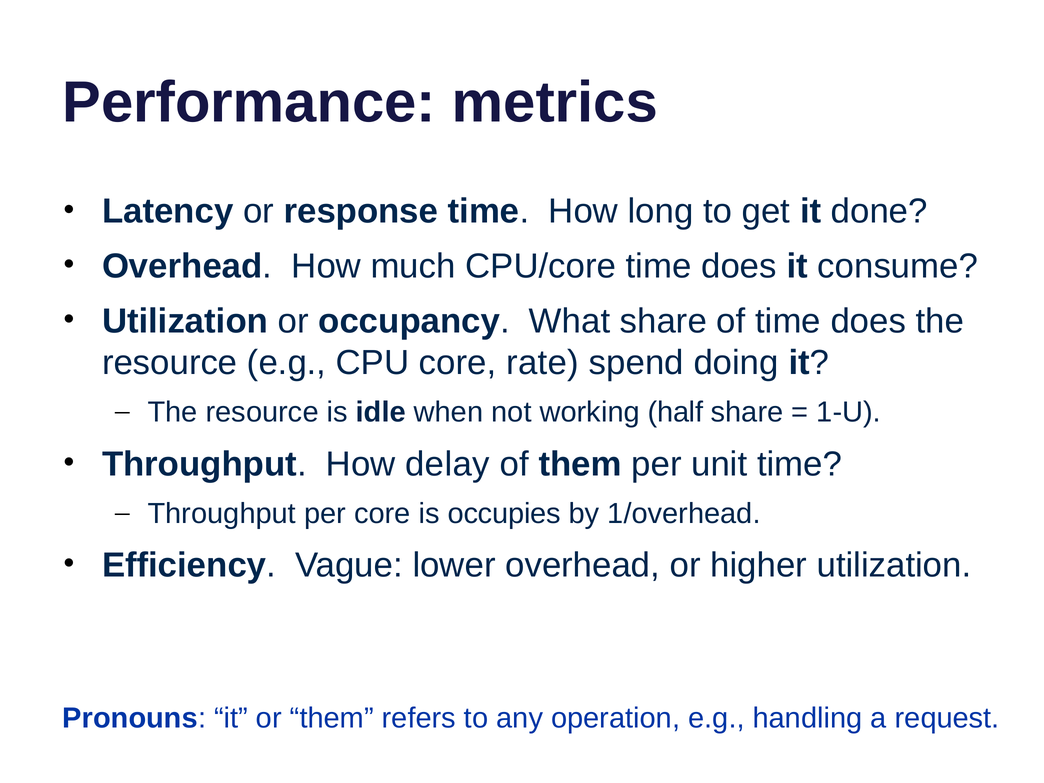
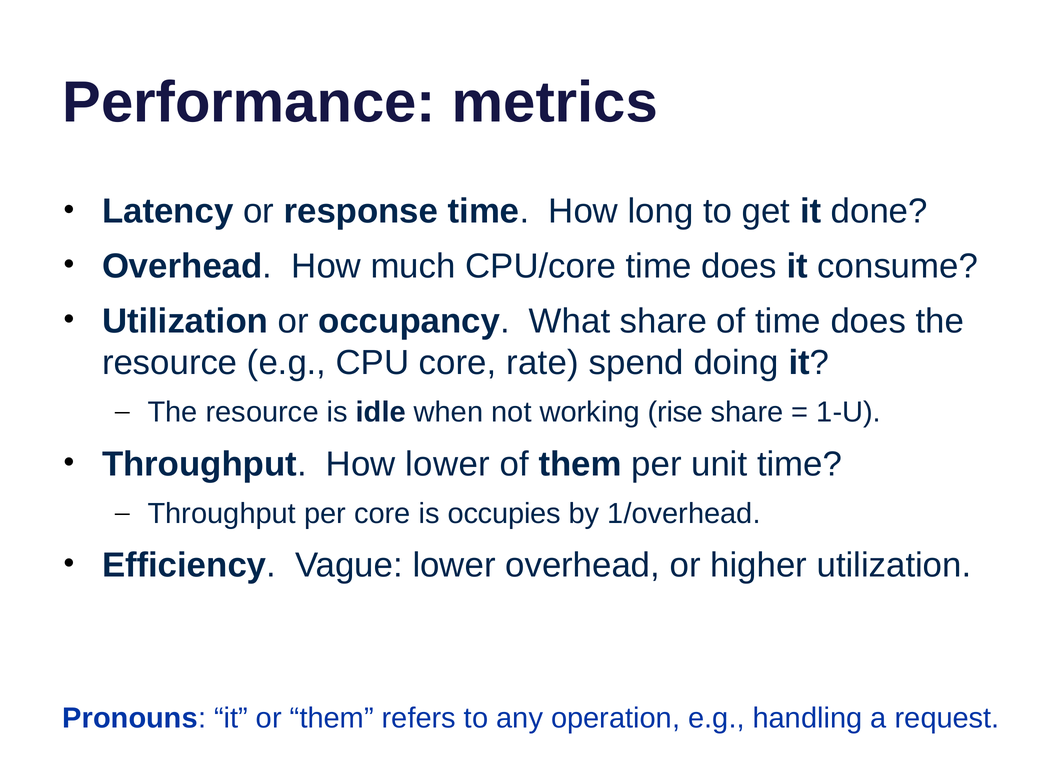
half: half -> rise (675, 412)
How delay: delay -> lower (448, 464)
